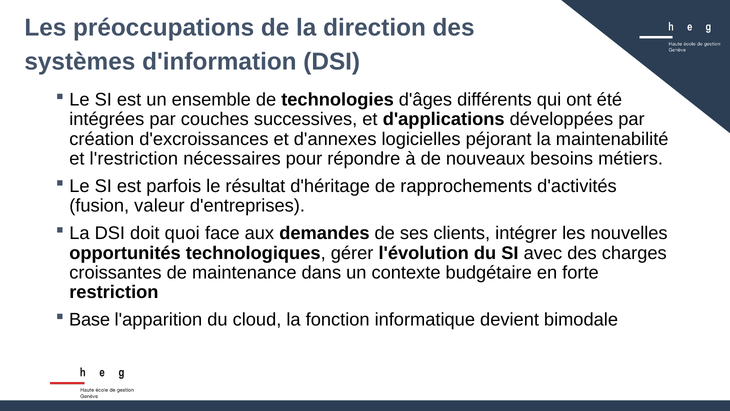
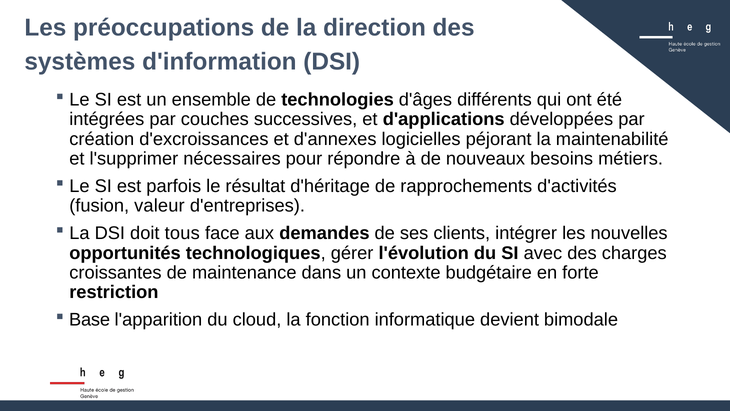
l'restriction: l'restriction -> l'supprimer (134, 159)
quoi: quoi -> tous (182, 233)
